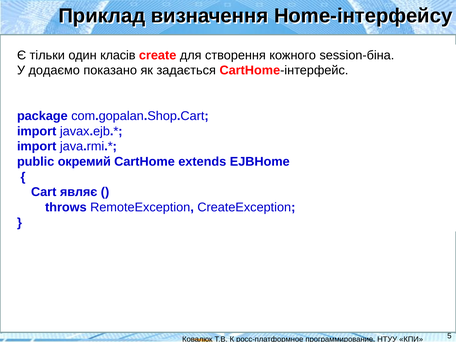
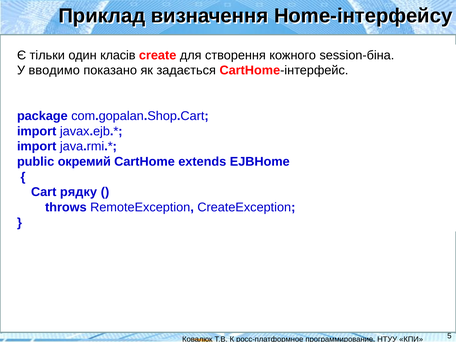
додаємо: додаємо -> вводимо (54, 70)
являє: являє -> рядку (79, 192)
